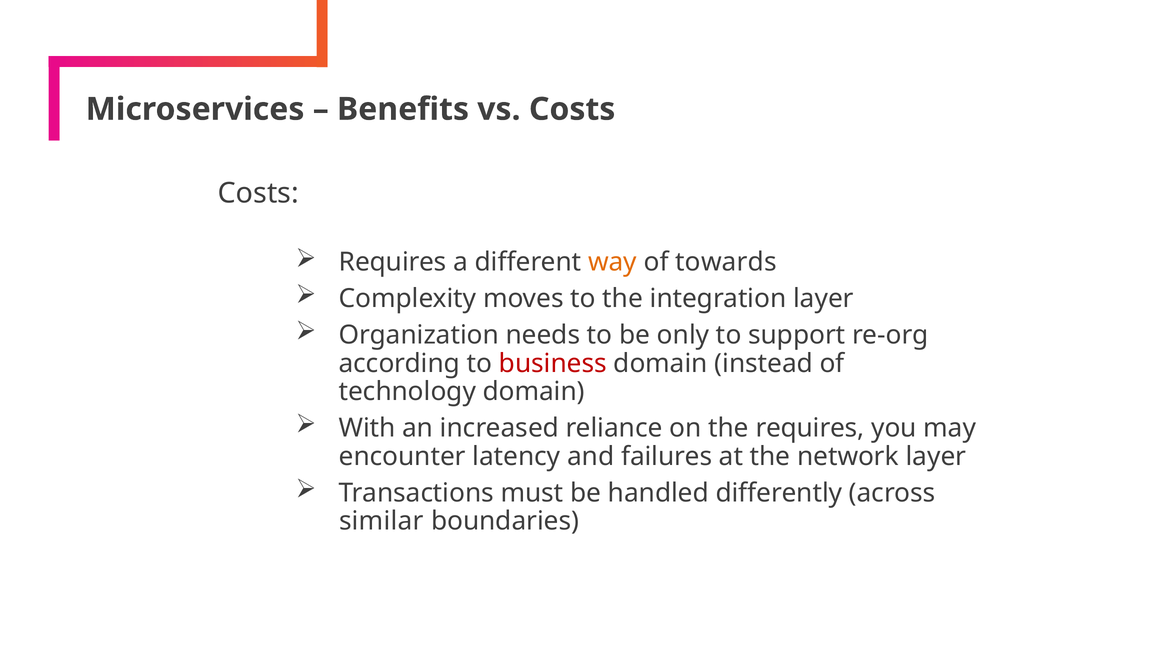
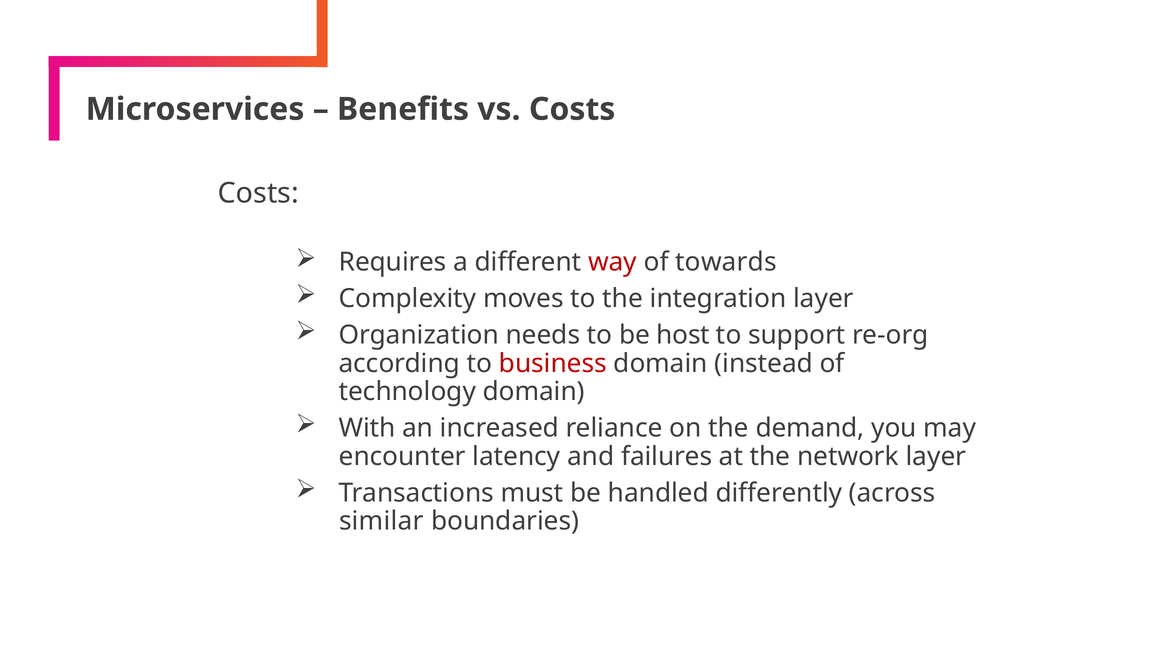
way colour: orange -> red (612, 262)
only: only -> host (683, 335)
the requires: requires -> demand (810, 428)
